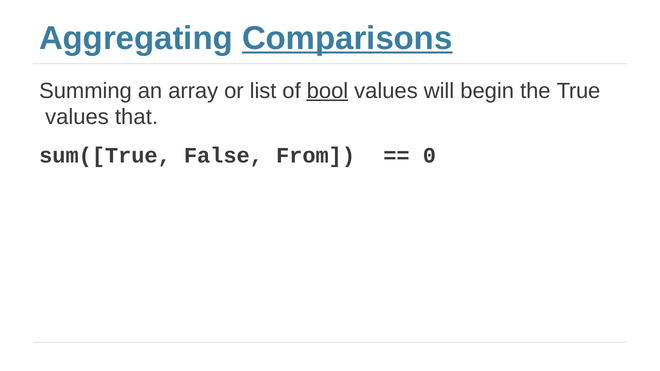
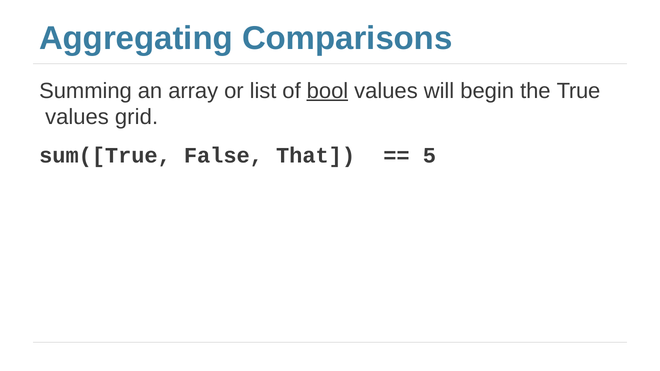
Comparisons underline: present -> none (347, 38)
that: that -> grid (137, 117)
From: From -> That (316, 156)
0: 0 -> 5 (429, 156)
